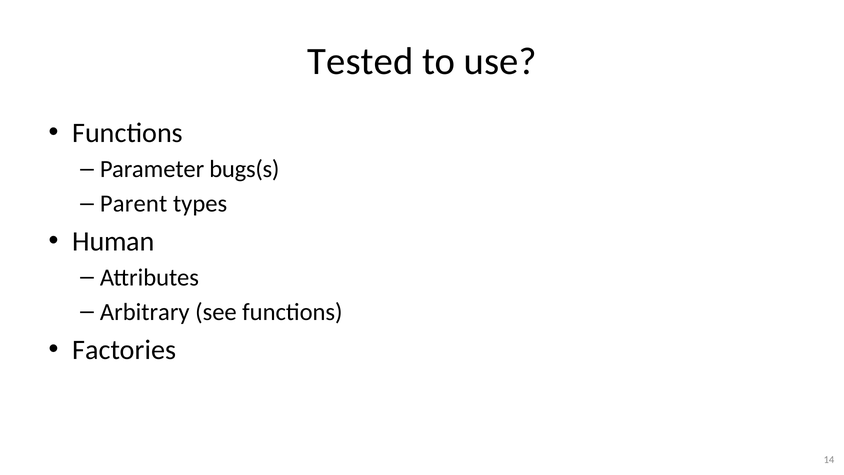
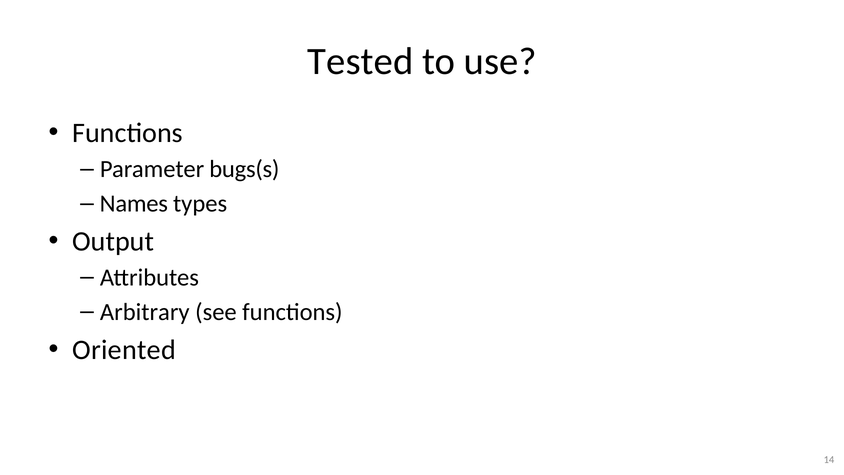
Parent: Parent -> Names (134, 204)
Human: Human -> Output (113, 241)
Factories: Factories -> Oriented (124, 350)
